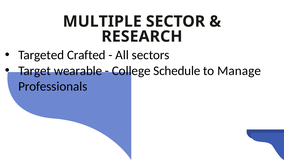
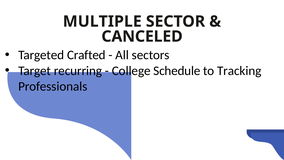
RESEARCH: RESEARCH -> CANCELED (142, 36)
wearable: wearable -> recurring (78, 71)
Manage: Manage -> Tracking (239, 71)
